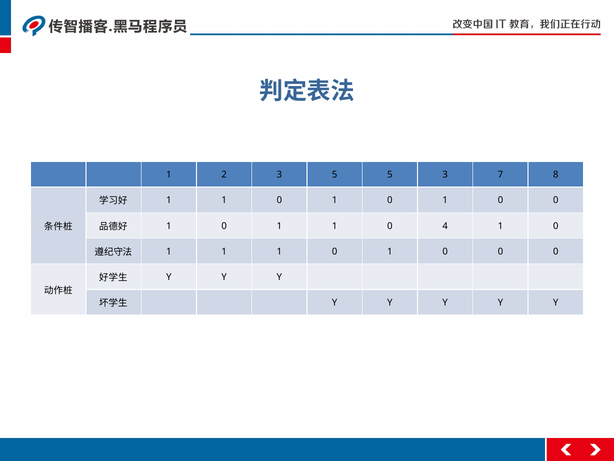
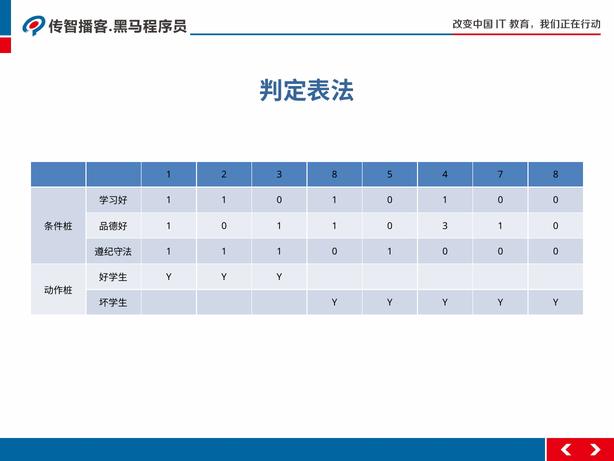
3 5: 5 -> 8 (335, 175)
5 3: 3 -> 4 (445, 175)
0 4: 4 -> 3 (445, 226)
